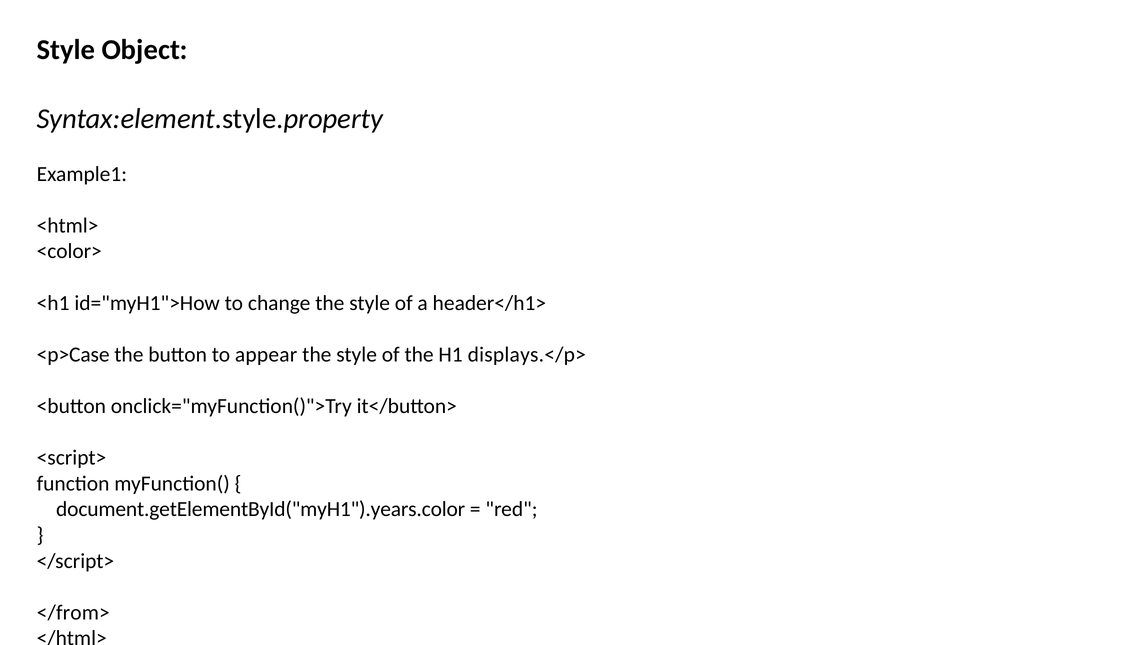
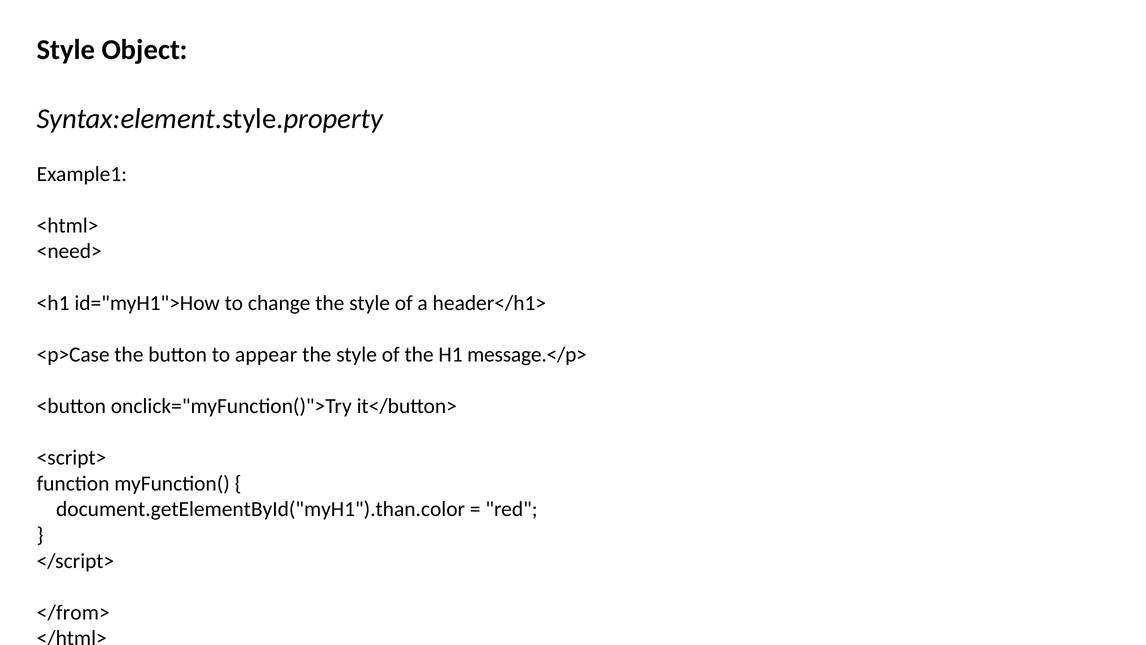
<color>: <color> -> <need> (69, 251)
displays.</p>: displays.</p> -> message.</p> (527, 354)
document.getElementById("myH1").years.color: document.getElementById("myH1").years.color -> document.getElementById("myH1").than.color (261, 509)
